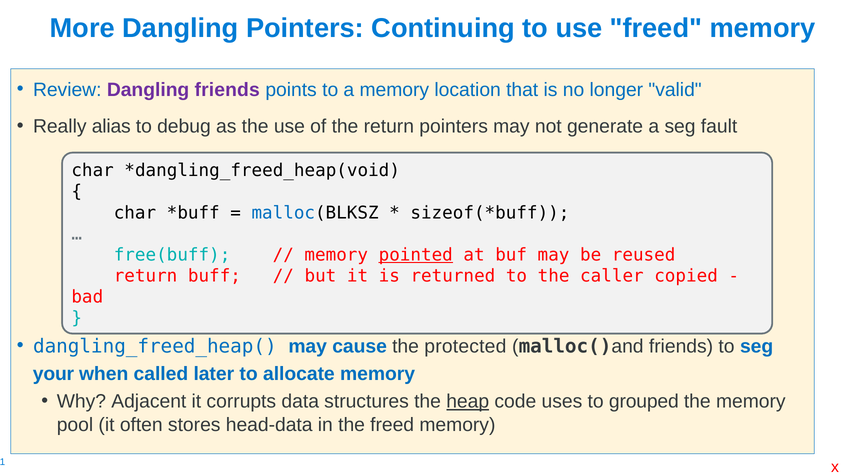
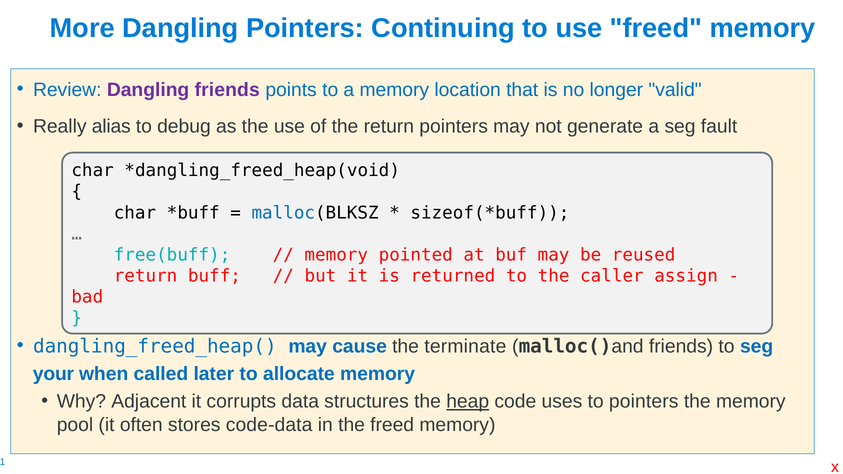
pointed underline: present -> none (416, 255)
copied: copied -> assign (686, 276)
protected: protected -> terminate (465, 346)
to grouped: grouped -> pointers (644, 402)
head-data: head-data -> code-data (269, 425)
